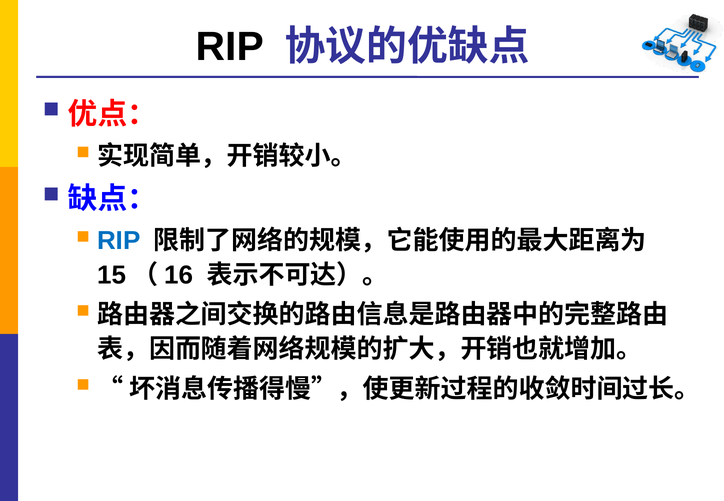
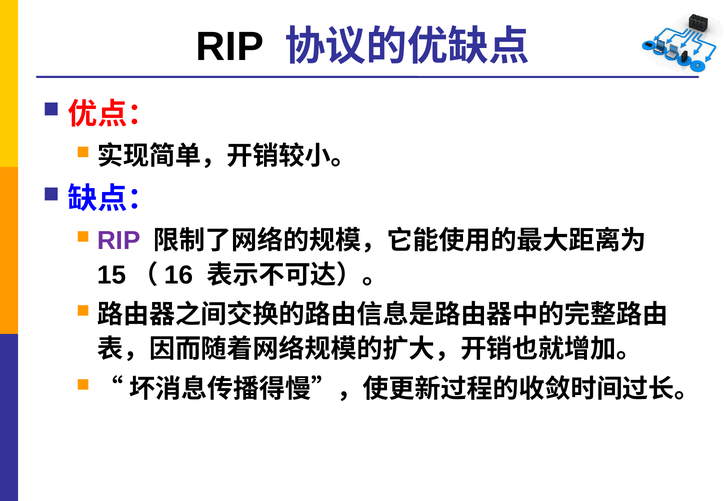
RIP colour: blue -> purple (119, 241)
